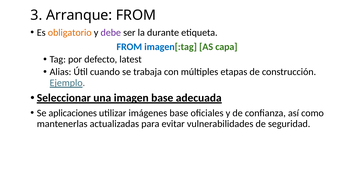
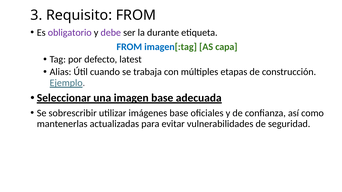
Arranque: Arranque -> Requisito (79, 15)
obligatorio colour: orange -> purple (70, 33)
aplicaciones: aplicaciones -> sobrescribir (73, 113)
